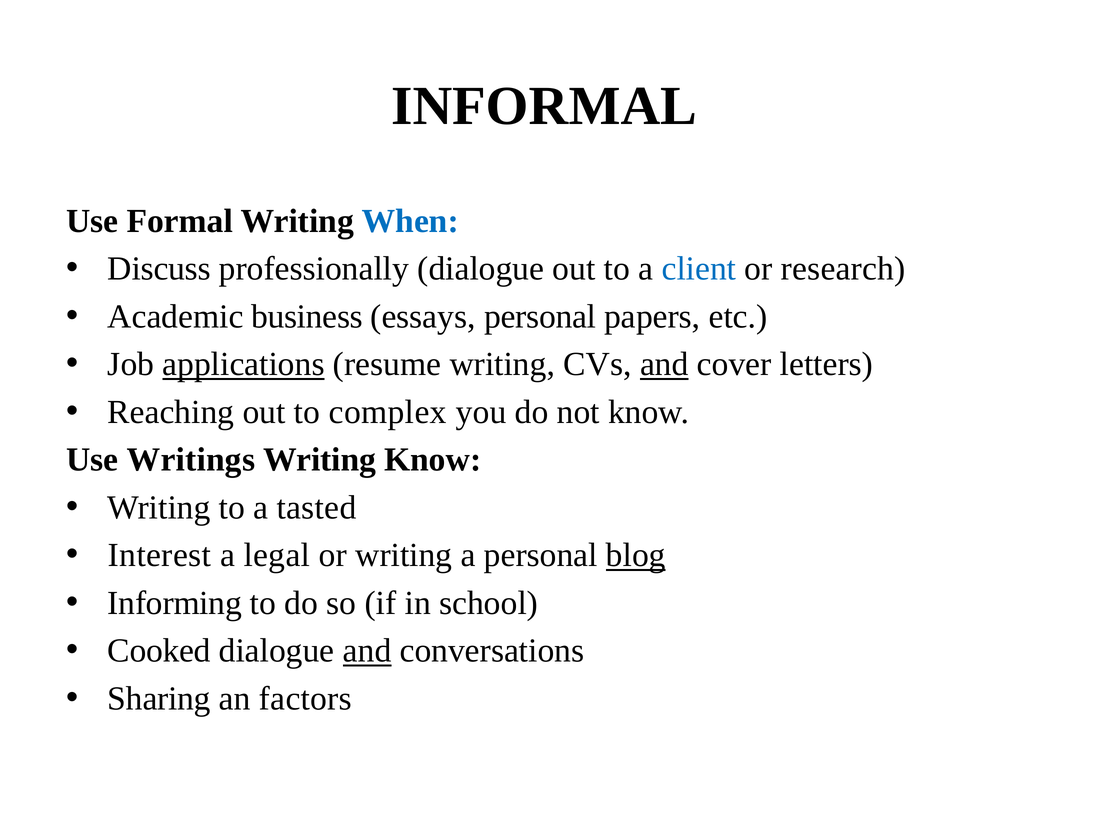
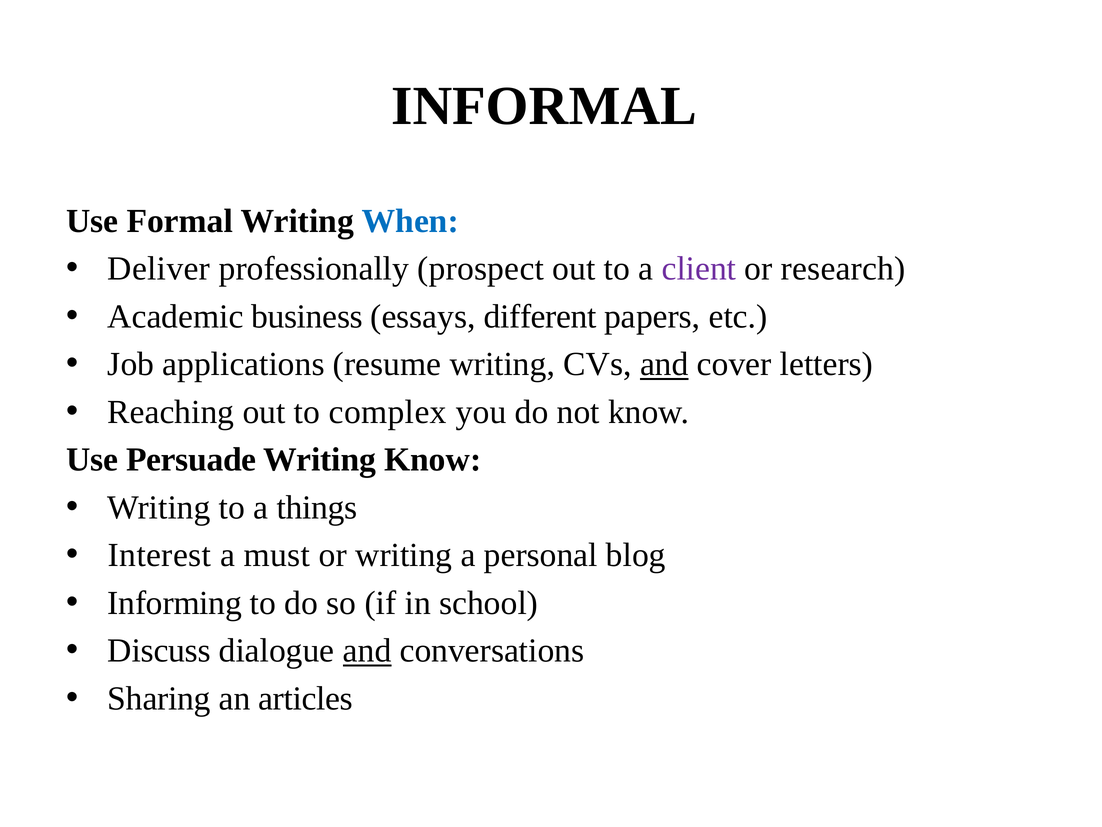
Discuss: Discuss -> Deliver (159, 269)
professionally dialogue: dialogue -> prospect (481, 269)
client colour: blue -> purple (699, 269)
essays personal: personal -> different (540, 316)
applications underline: present -> none (244, 364)
Writings: Writings -> Persuade (191, 460)
tasted: tasted -> things (317, 507)
legal: legal -> must (277, 555)
blog underline: present -> none (636, 555)
Cooked: Cooked -> Discuss (159, 650)
factors: factors -> articles (306, 698)
